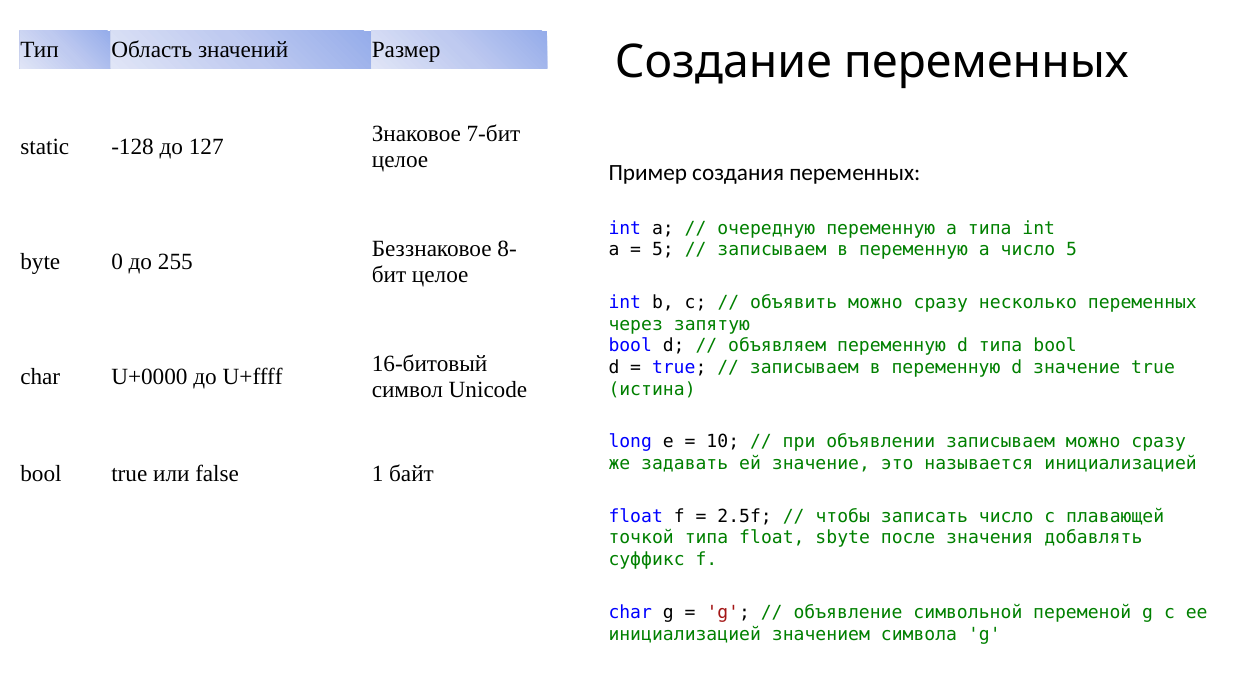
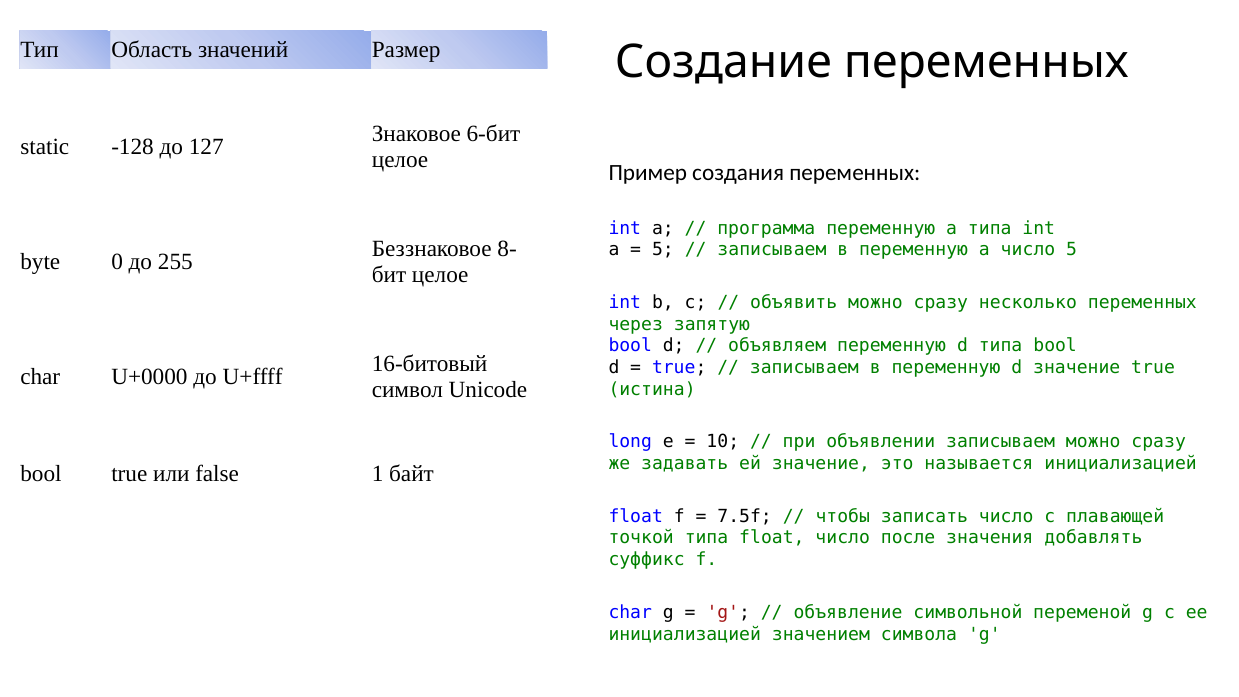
7-бит: 7-бит -> 6-бит (493, 134)
очередную: очередную -> программа (766, 228)
2.5f: 2.5f -> 7.5f (745, 516)
float sbyte: sbyte -> число (843, 538)
